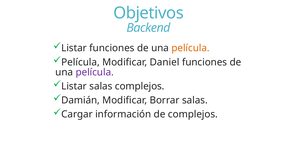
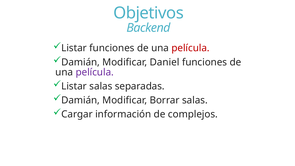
película colour: orange -> red (191, 48)
Película: Película -> Damián (81, 62)
salas complejos: complejos -> separadas (140, 86)
